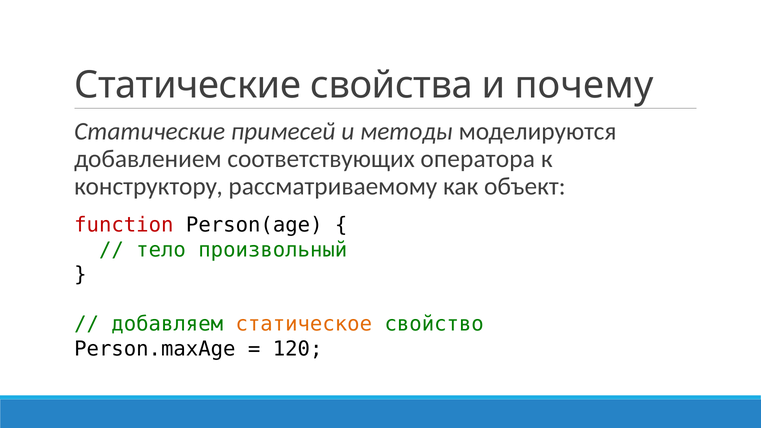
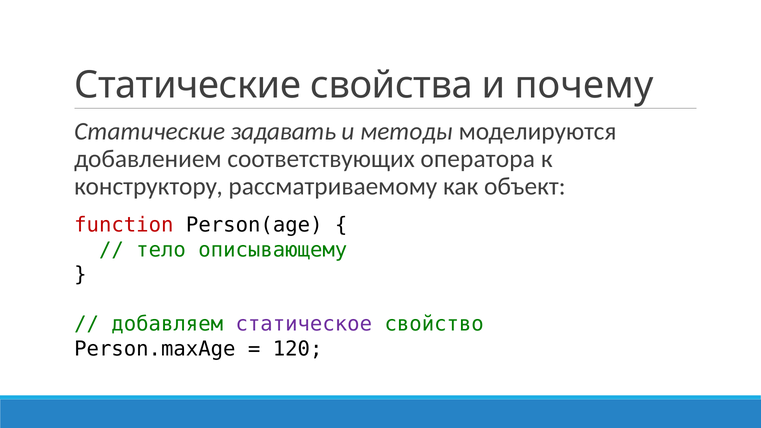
примесей: примесей -> задавать (283, 132)
произвольный: произвольный -> описывающему (273, 250)
статическое colour: orange -> purple (304, 324)
